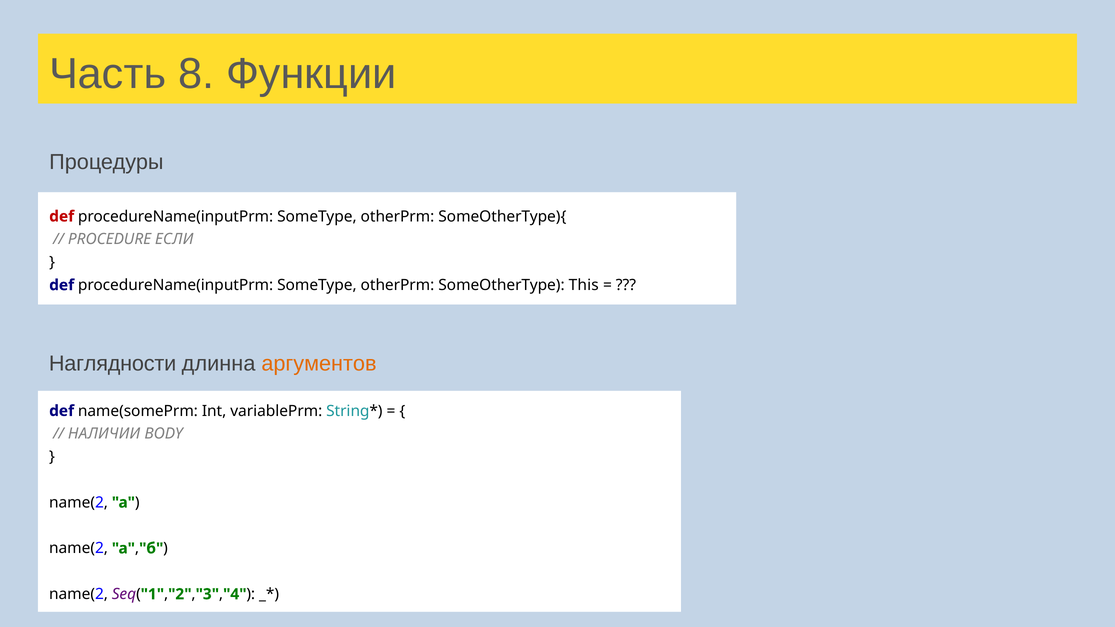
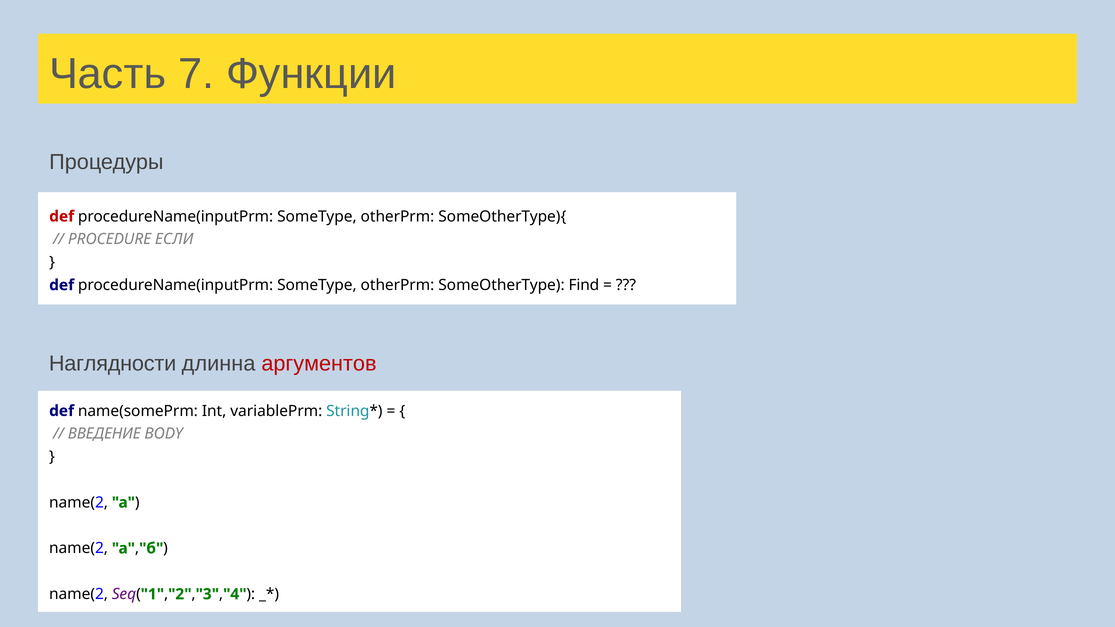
8: 8 -> 7 (196, 74)
This: This -> Find (584, 285)
аргументов colour: orange -> red (319, 364)
НАЛИЧИИ: НАЛИЧИИ -> ВВЕДЕНИЕ (104, 434)
